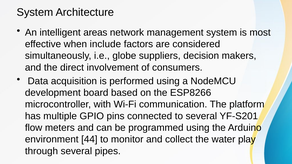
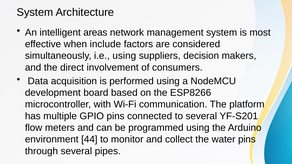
i.e globe: globe -> using (124, 56)
water play: play -> pins (247, 140)
